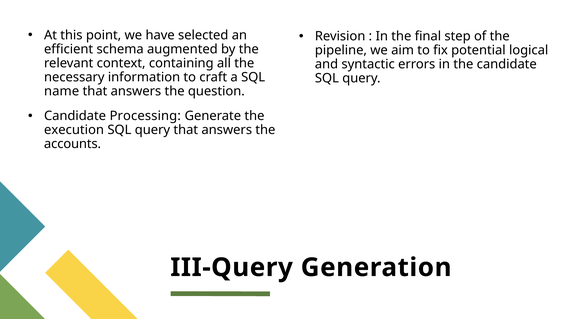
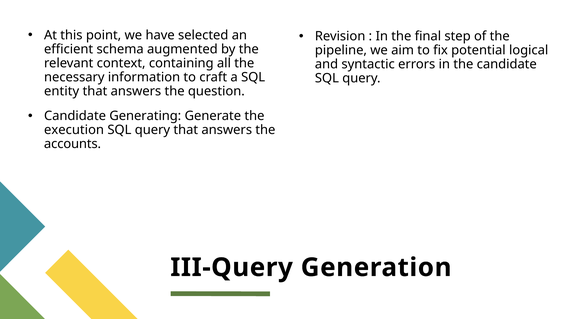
name: name -> entity (62, 91)
Processing: Processing -> Generating (145, 116)
